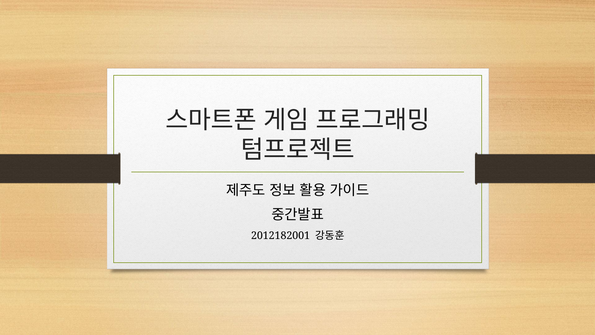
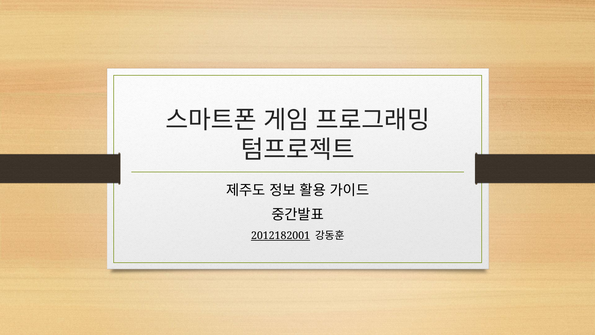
2012182001 underline: none -> present (281, 236)
